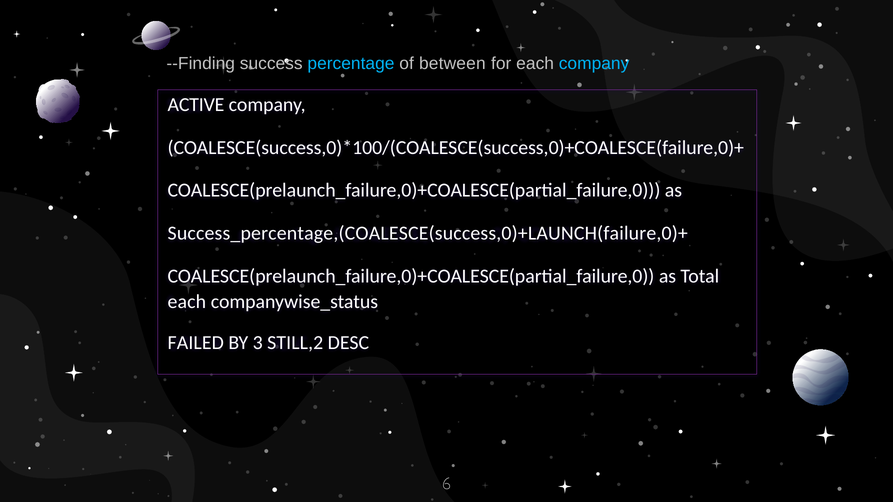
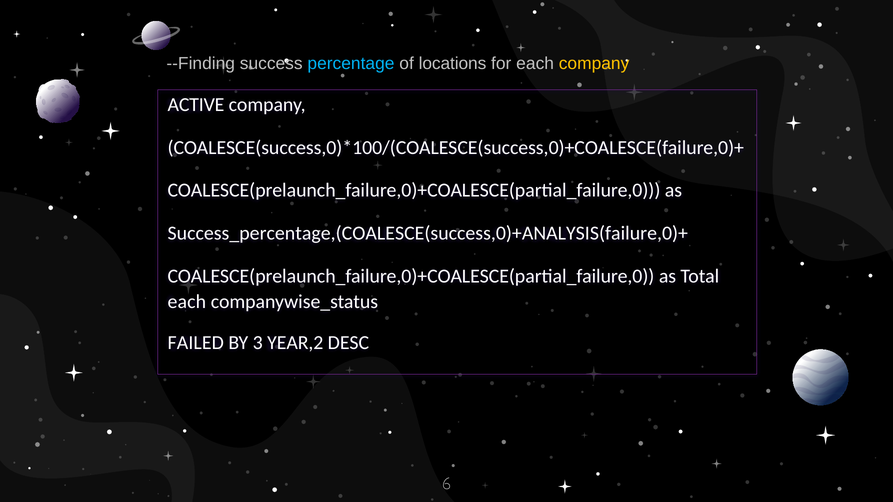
between: between -> locations (452, 63)
company colour: light blue -> yellow (594, 63)
Success_percentage,(COALESCE(success,0)+LAUNCH(failure,0)+: Success_percentage,(COALESCE(success,0)+LAUNCH(failure,0)+ -> Success_percentage,(COALESCE(success,0)+ANALYSIS(failure,0)+ (428, 233)
STILL,2: STILL,2 -> YEAR,2 (295, 343)
